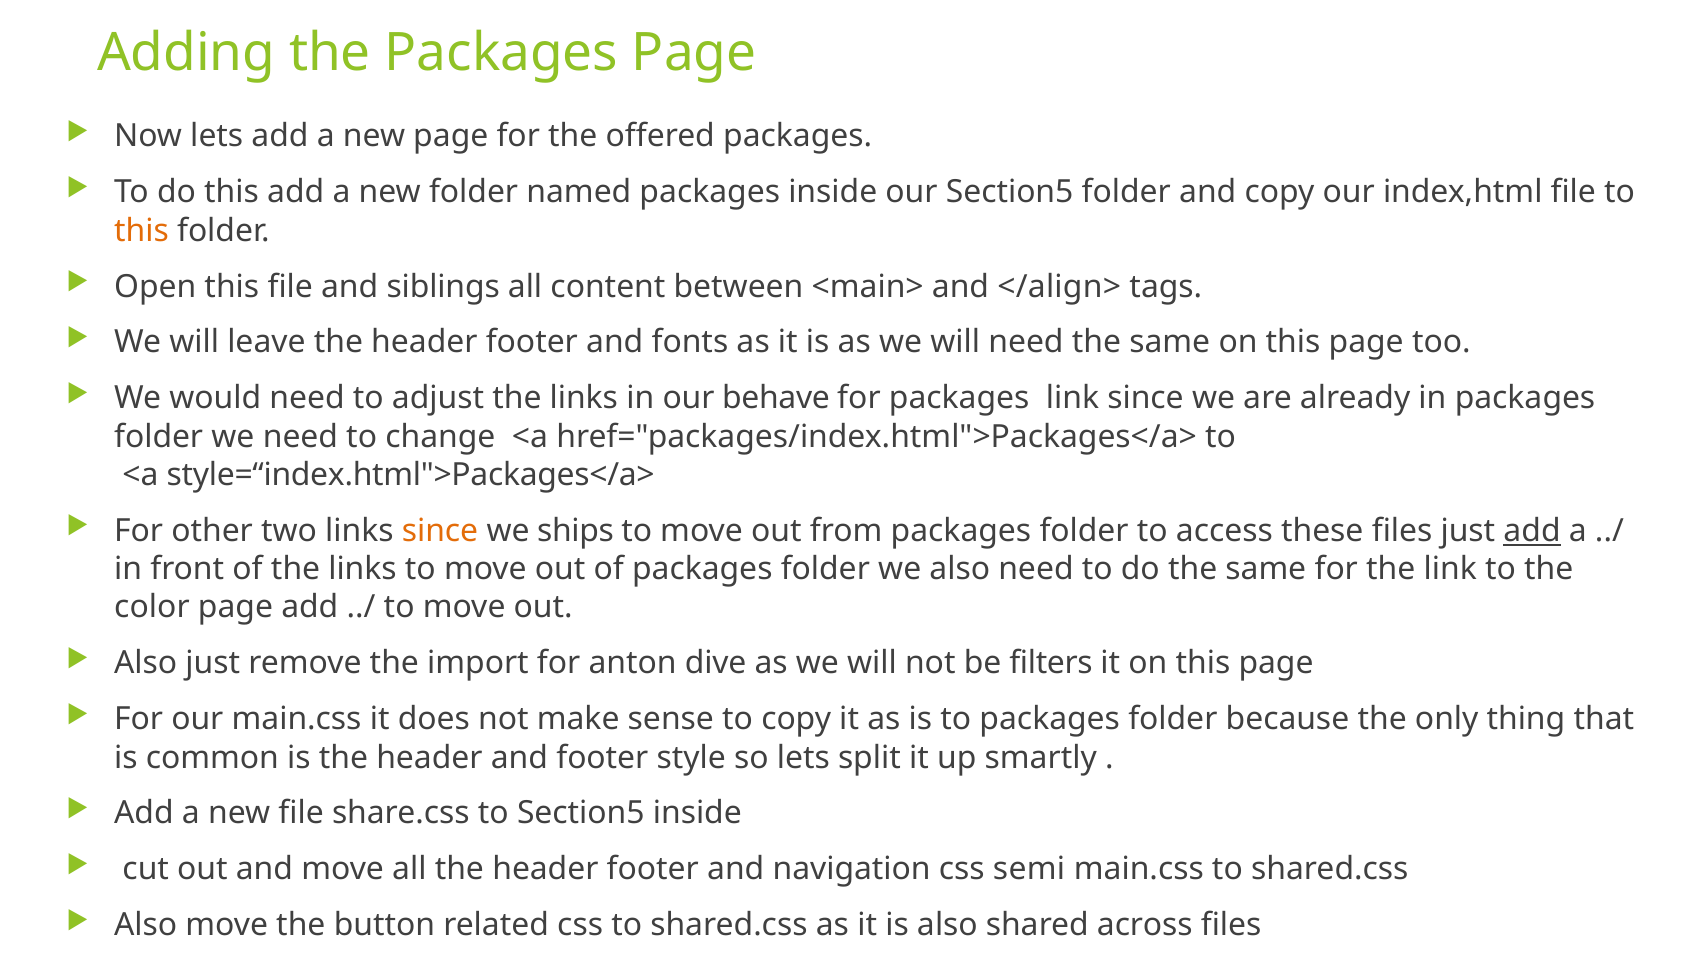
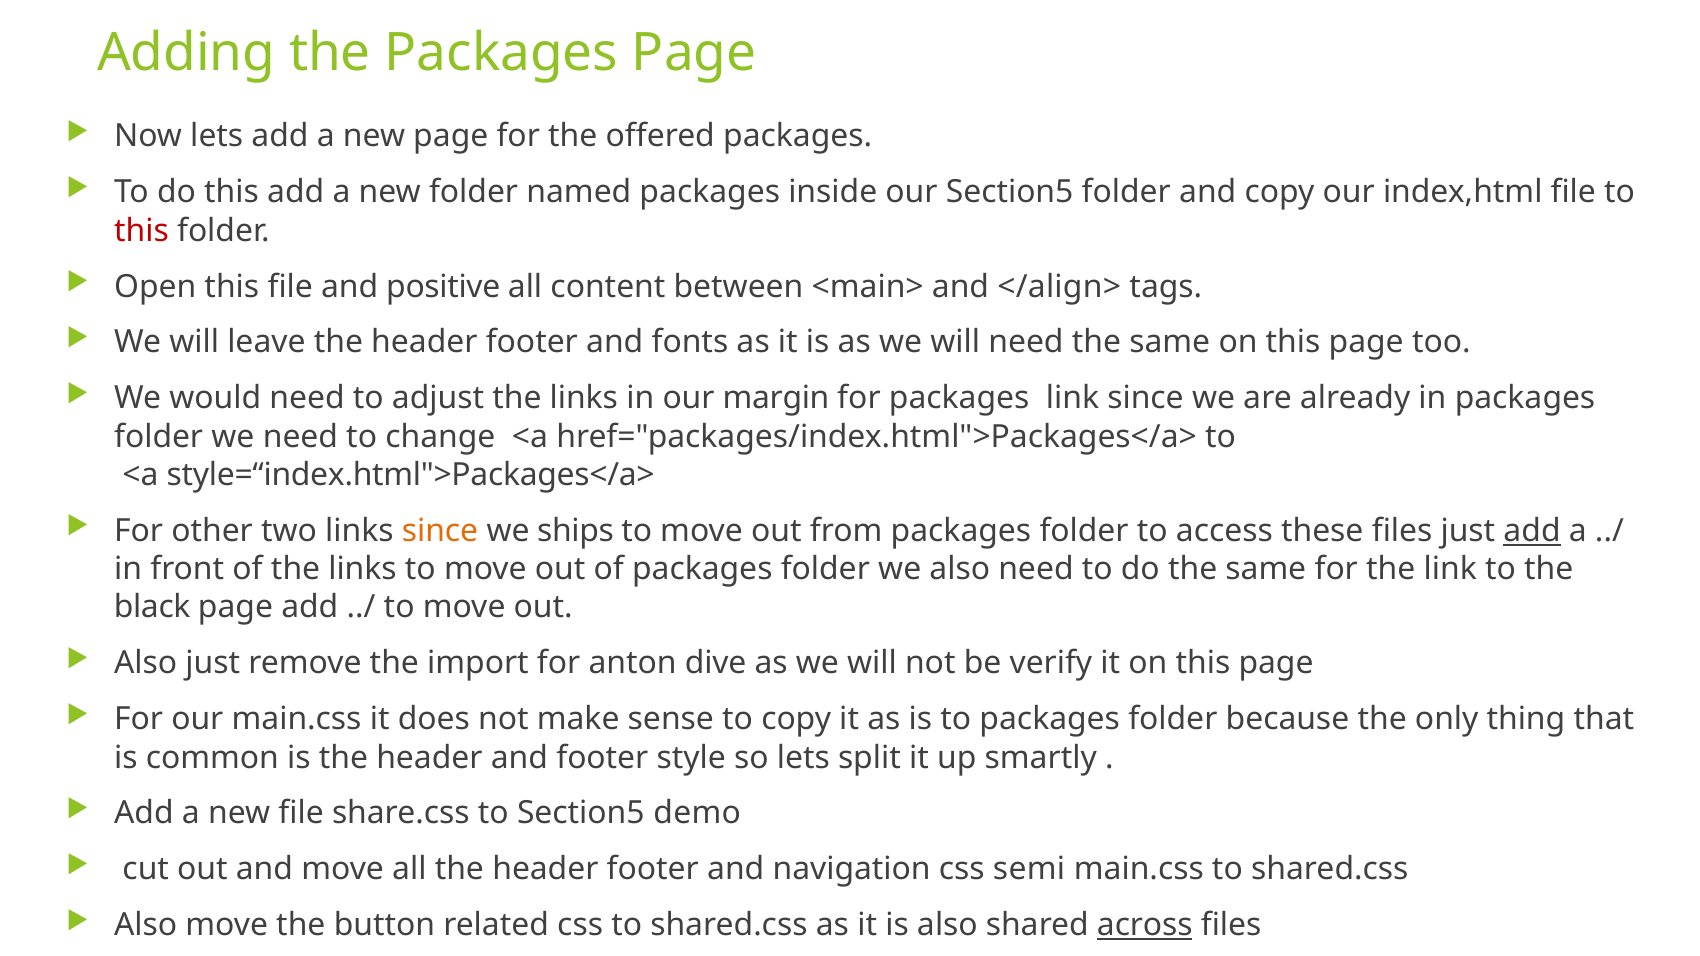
this colour: orange -> red (141, 231)
siblings: siblings -> positive (443, 287)
behave: behave -> margin (776, 399)
color: color -> black (152, 607)
filters: filters -> verify (1051, 663)
Section5 inside: inside -> demo (697, 814)
across underline: none -> present (1145, 926)
